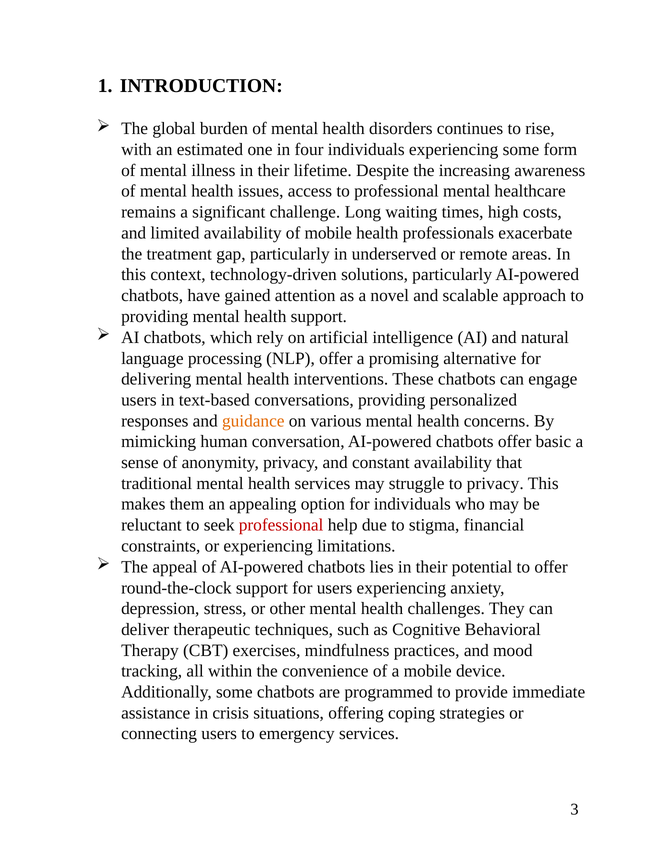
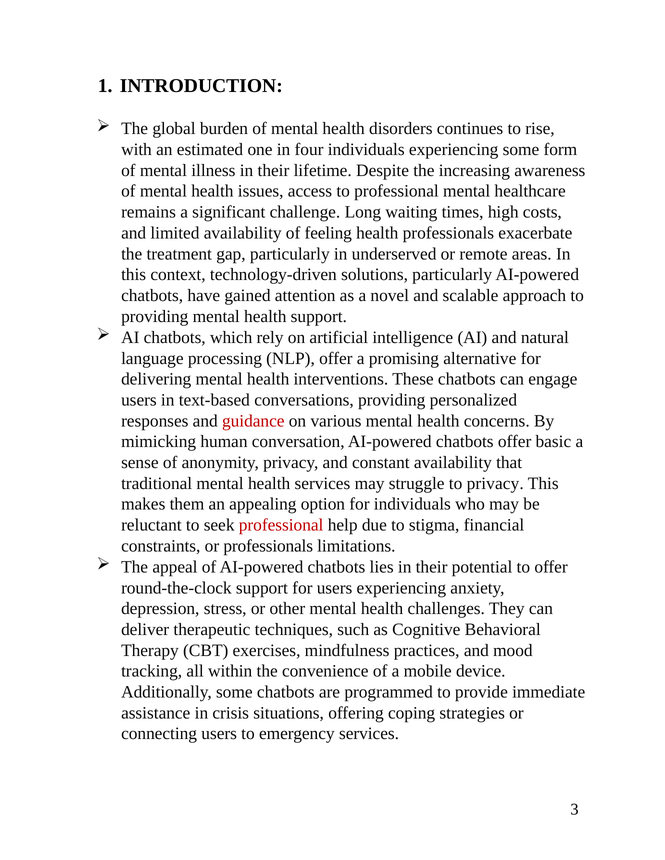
of mobile: mobile -> feeling (328, 233)
guidance colour: orange -> red (253, 421)
or experiencing: experiencing -> professionals (268, 546)
